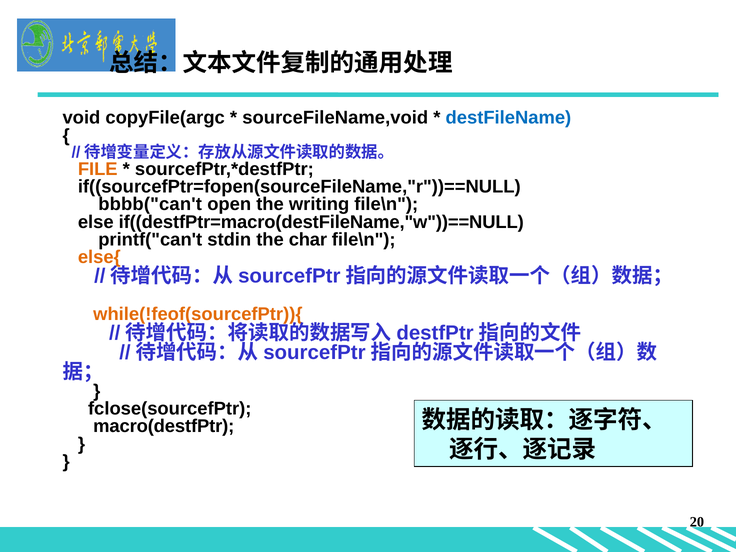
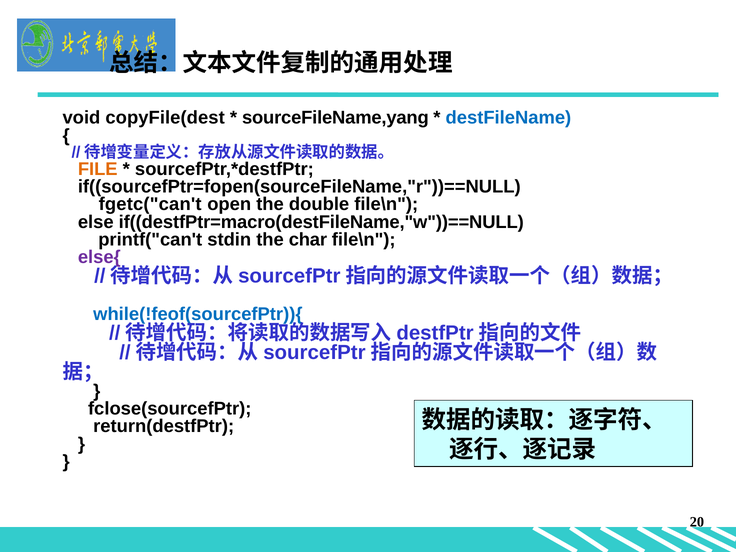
copyFile(argc: copyFile(argc -> copyFile(dest (165, 118)
sourceFileName,void: sourceFileName,void -> sourceFileName,yang (335, 118)
bbbb("can't: bbbb("can't -> fgetc("can't (150, 204)
writing: writing -> double (319, 204)
else{ colour: orange -> purple (99, 257)
while(!feof(sourcefPtr)){ colour: orange -> blue (198, 314)
macro(destfPtr: macro(destfPtr -> return(destfPtr (164, 426)
